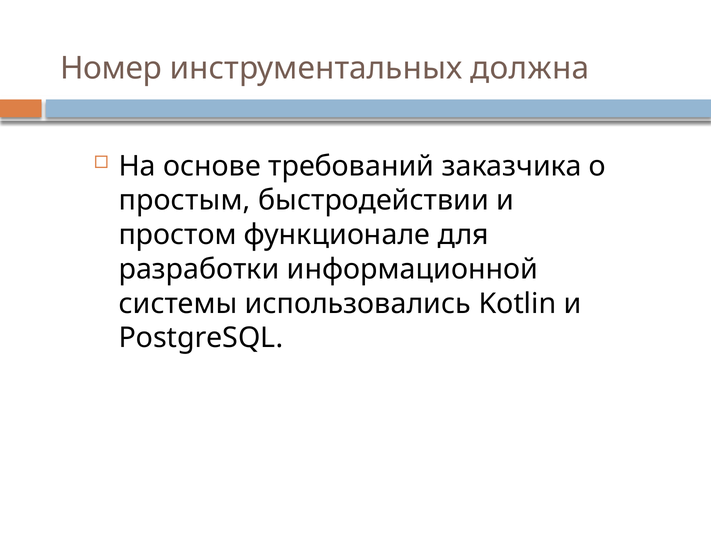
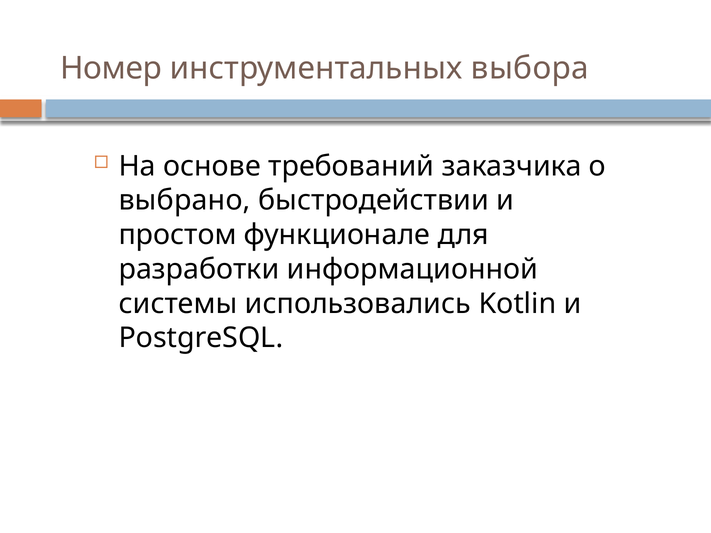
должна: должна -> выбора (530, 68)
простым: простым -> выбрано (185, 201)
